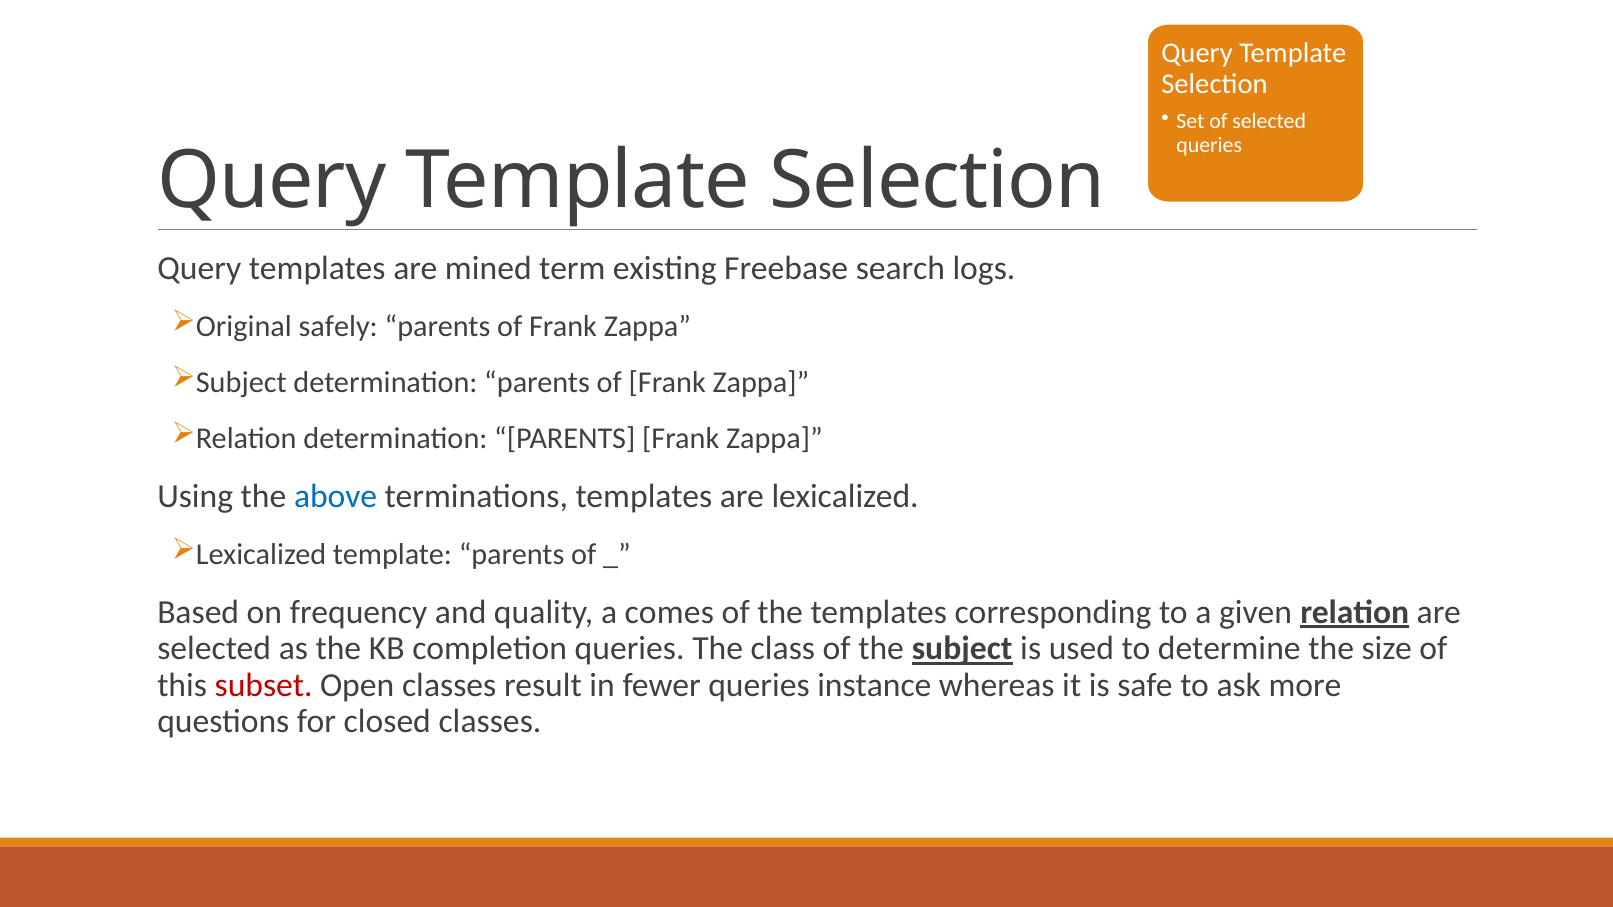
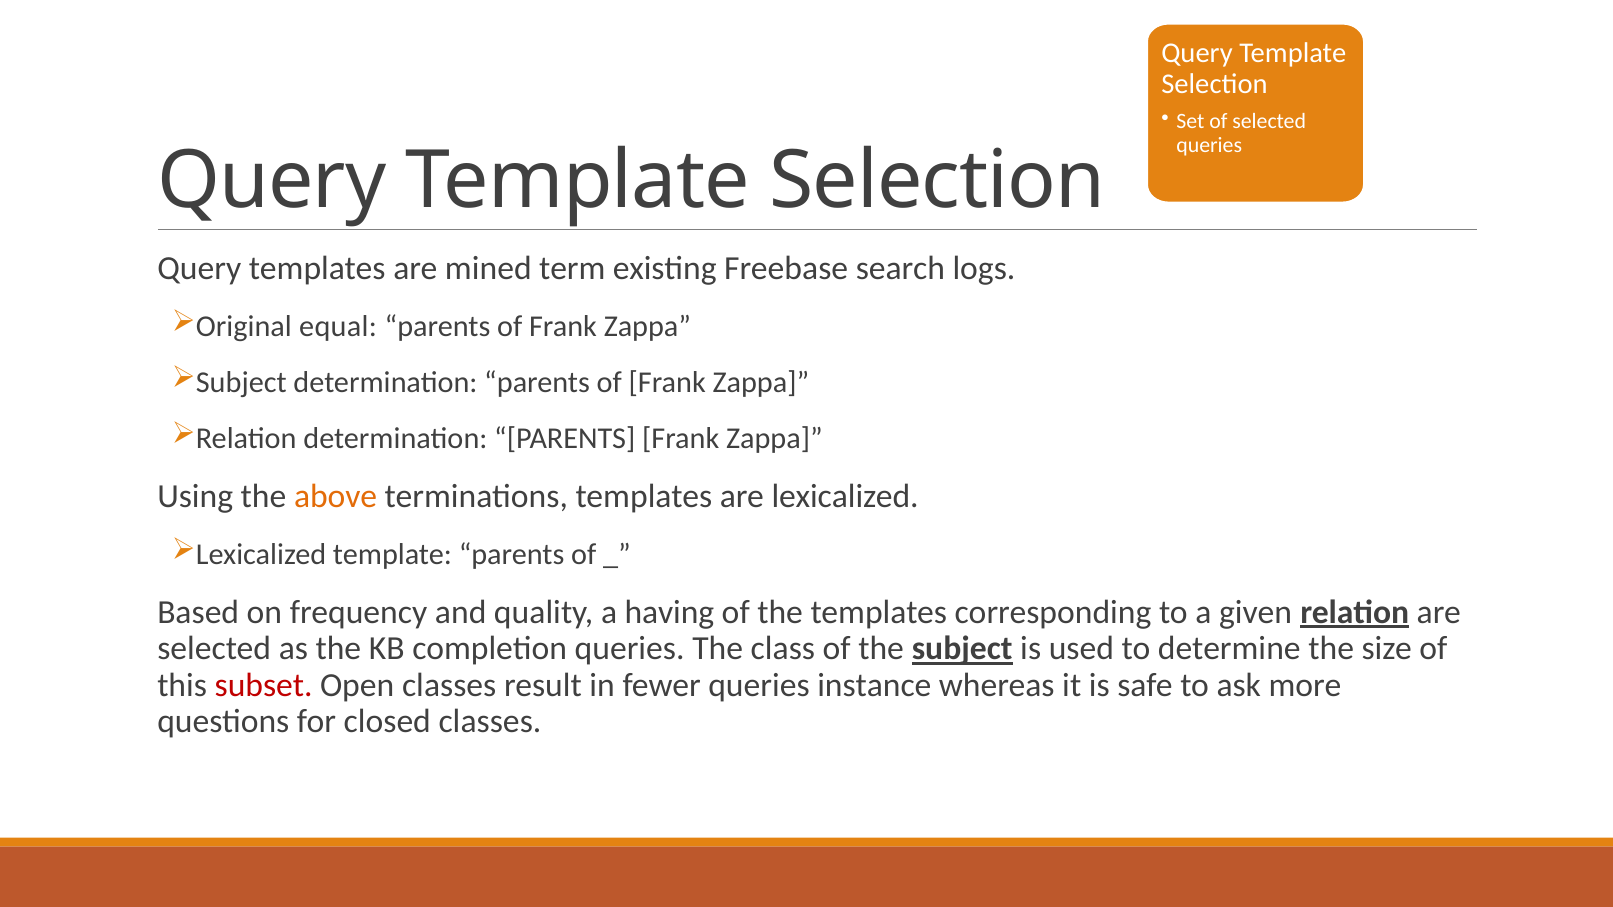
safely: safely -> equal (338, 326)
above colour: blue -> orange (336, 497)
comes: comes -> having (669, 613)
